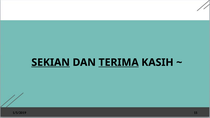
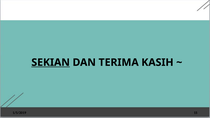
TERIMA underline: present -> none (119, 62)
